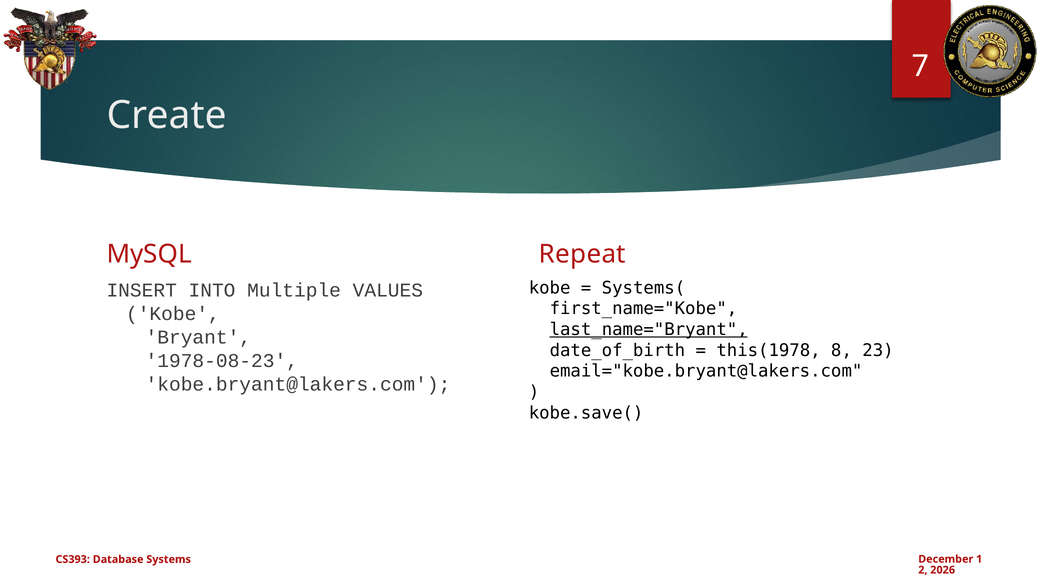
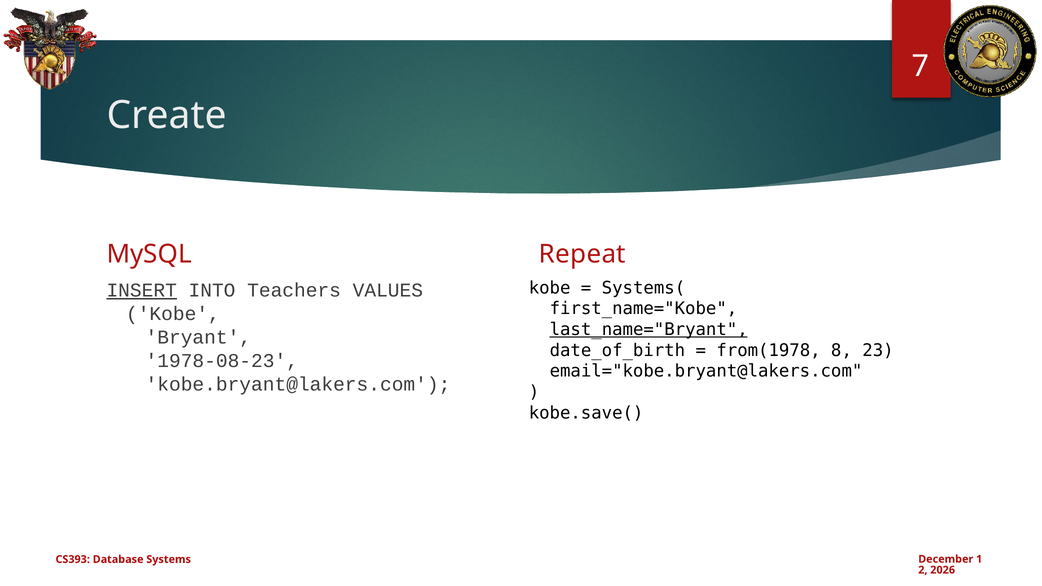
INSERT underline: none -> present (142, 290)
Multiple: Multiple -> Teachers (294, 290)
this(1978: this(1978 -> from(1978 (769, 350)
